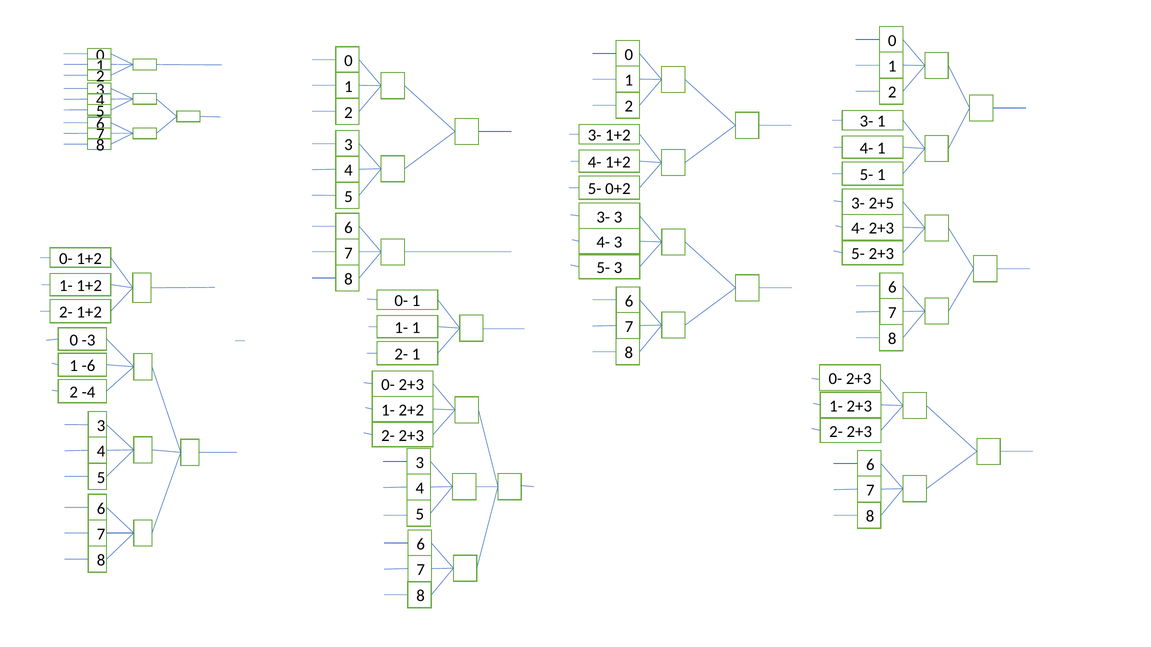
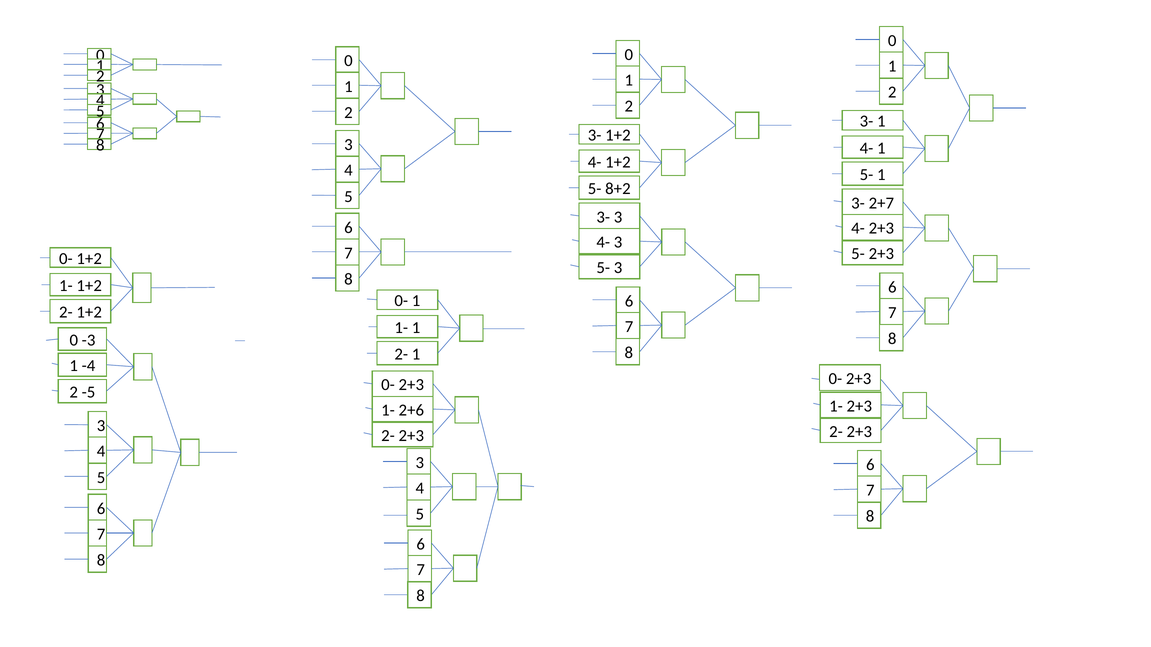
0+2: 0+2 -> 8+2 (618, 189)
2+5: 2+5 -> 2+7 (881, 203)
-6: -6 -> -4 (89, 366)
-4: -4 -> -5 (89, 392)
2+2: 2+2 -> 2+6 (411, 411)
